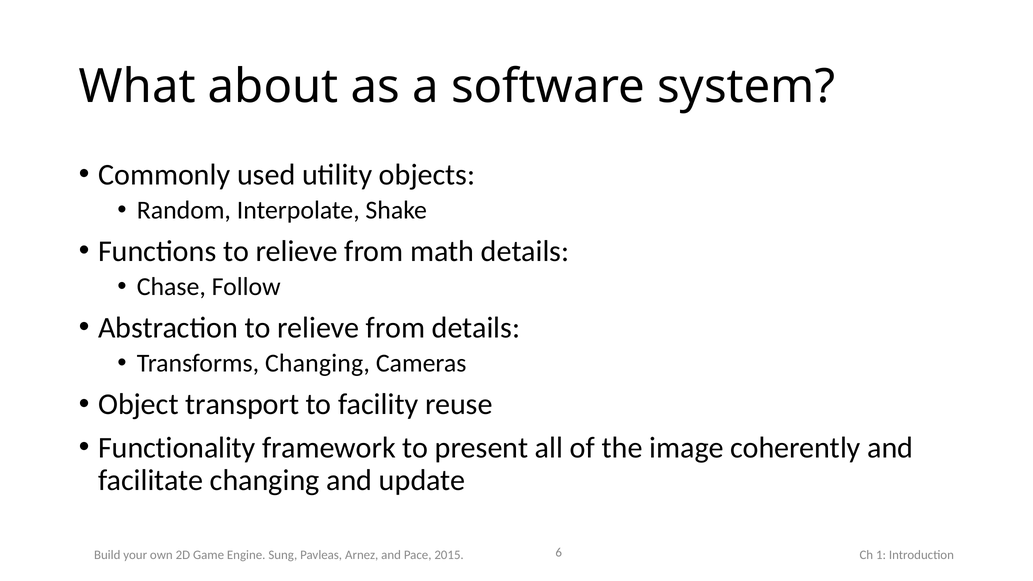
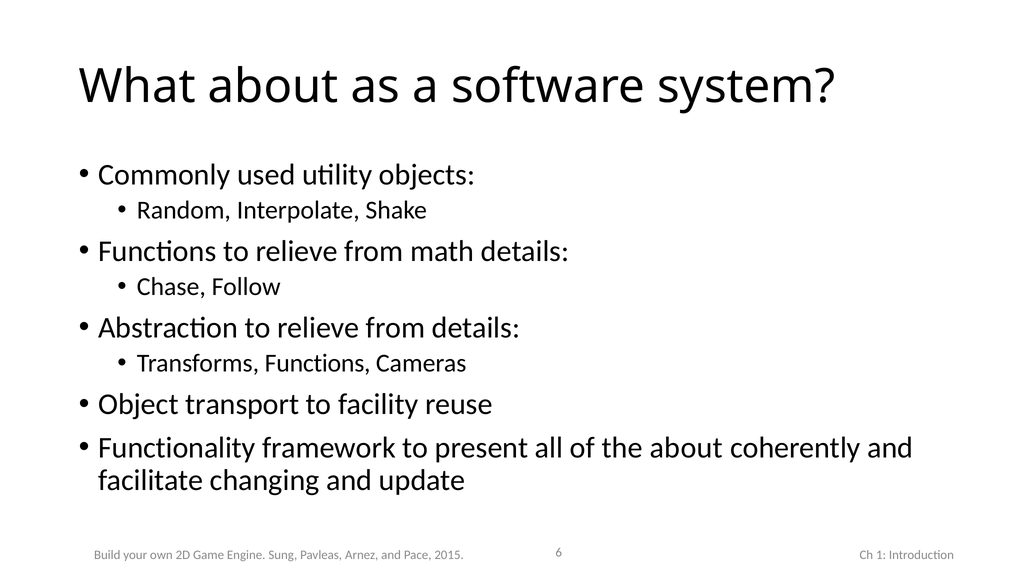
Transforms Changing: Changing -> Functions (318, 363)
the image: image -> about (686, 448)
